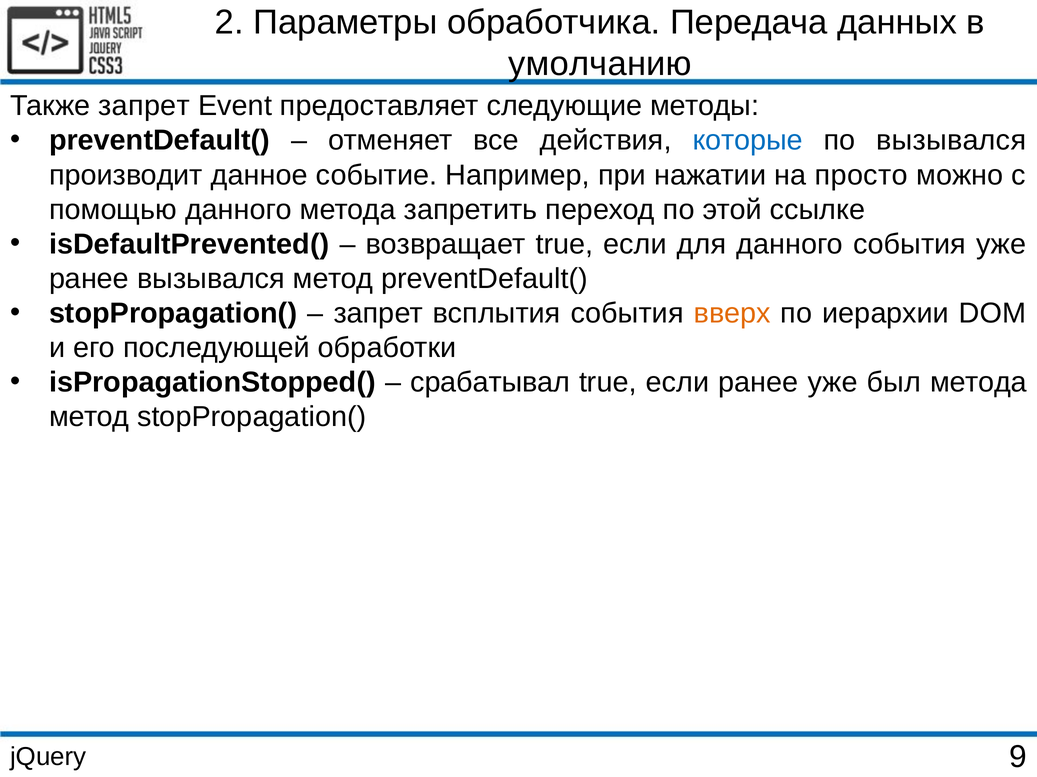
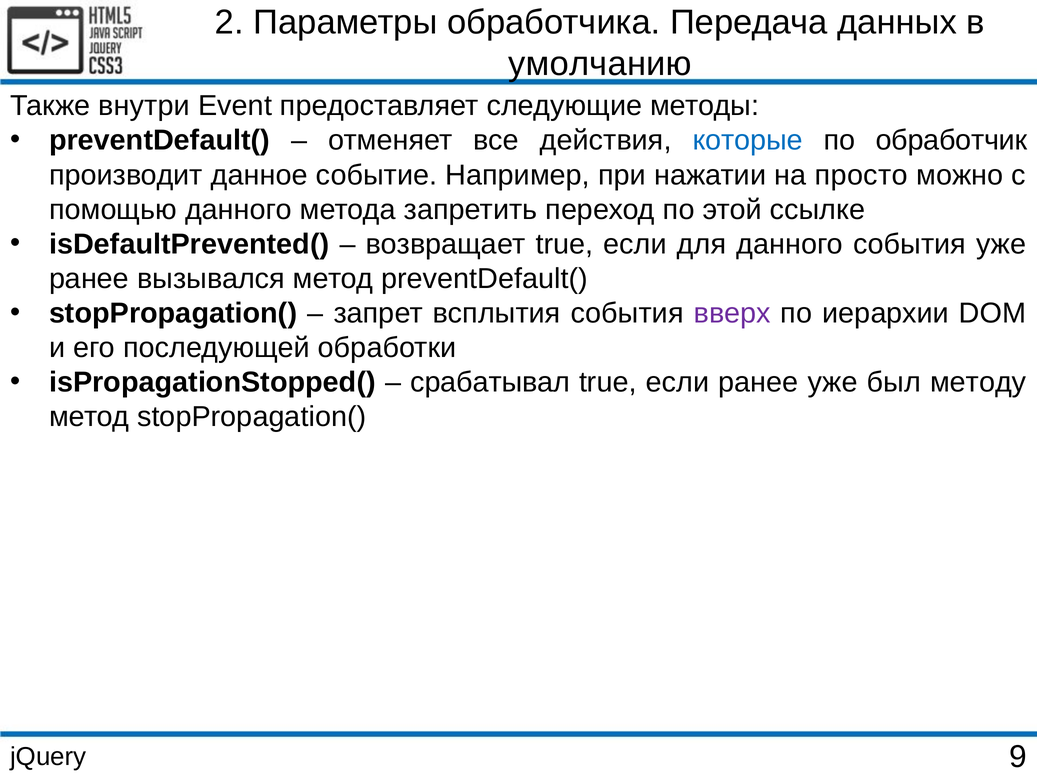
Также запрет: запрет -> внутри (144, 106)
по вызывался: вызывался -> обработчик (951, 141)
вверх colour: orange -> purple (732, 314)
был метода: метода -> методу (978, 383)
